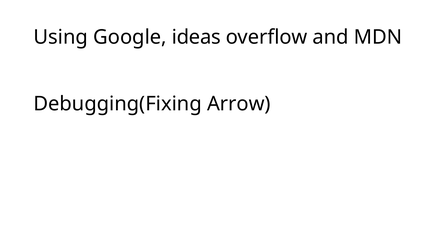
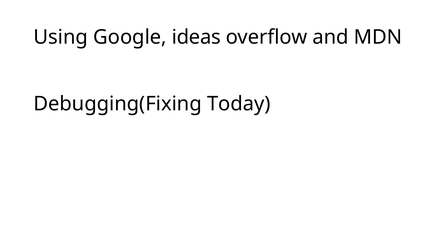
Arrow: Arrow -> Today (239, 103)
